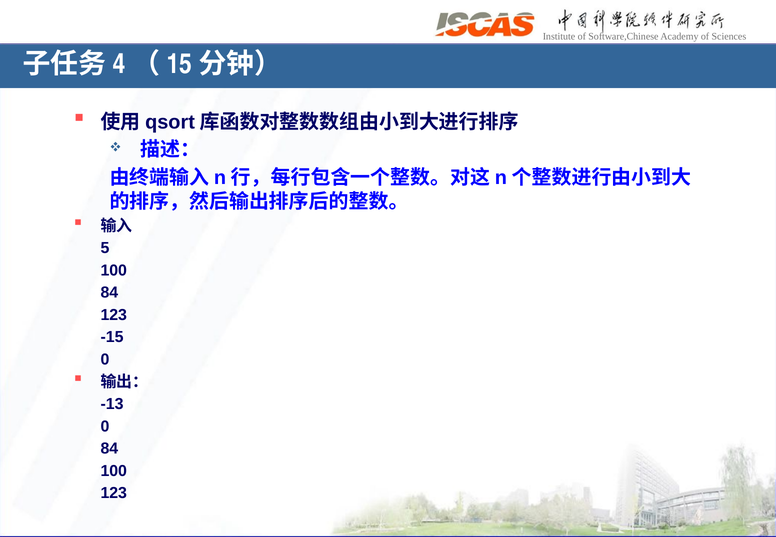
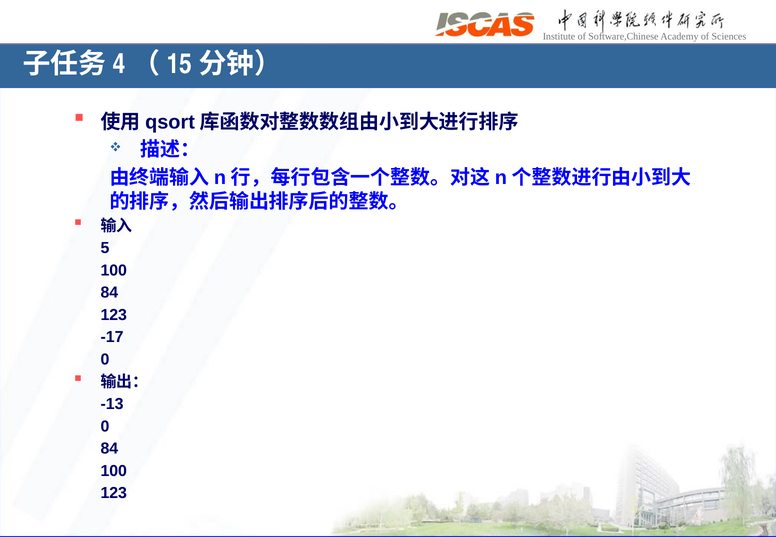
-15: -15 -> -17 (112, 337)
